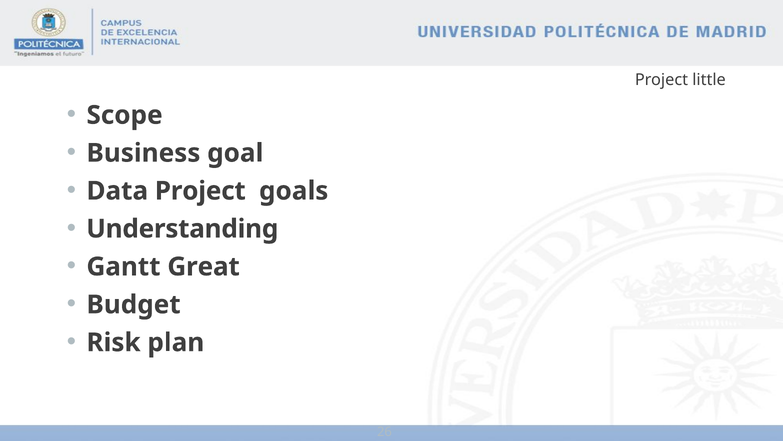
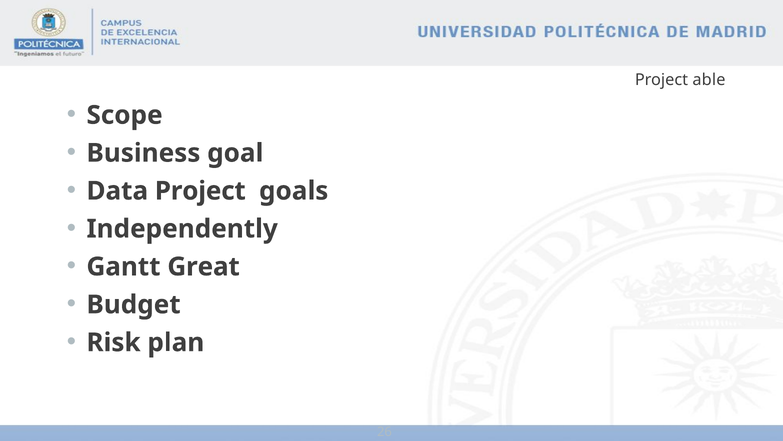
little: little -> able (709, 80)
Understanding: Understanding -> Independently (182, 229)
